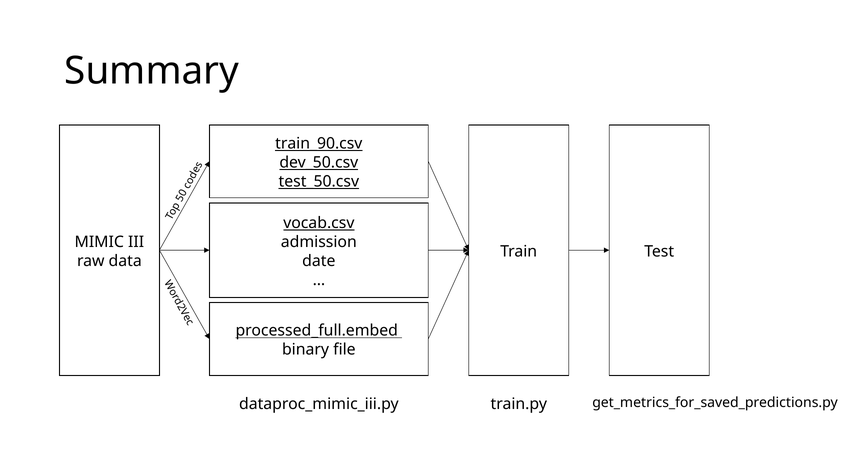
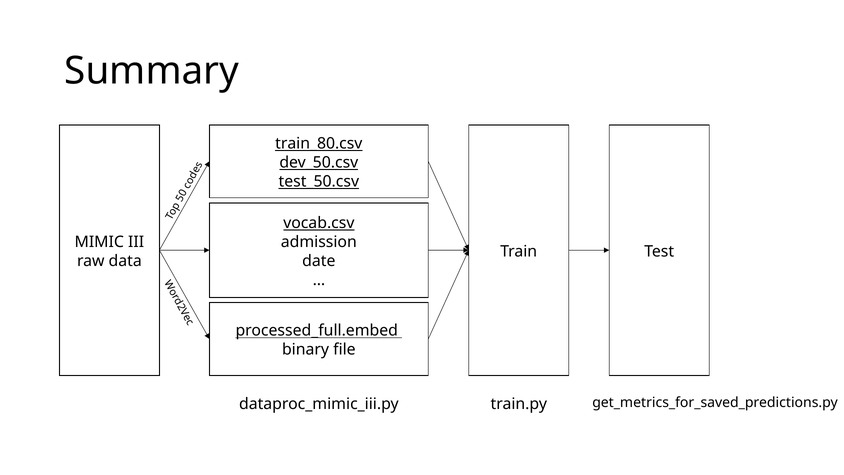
train_90.csv: train_90.csv -> train_80.csv (319, 143)
